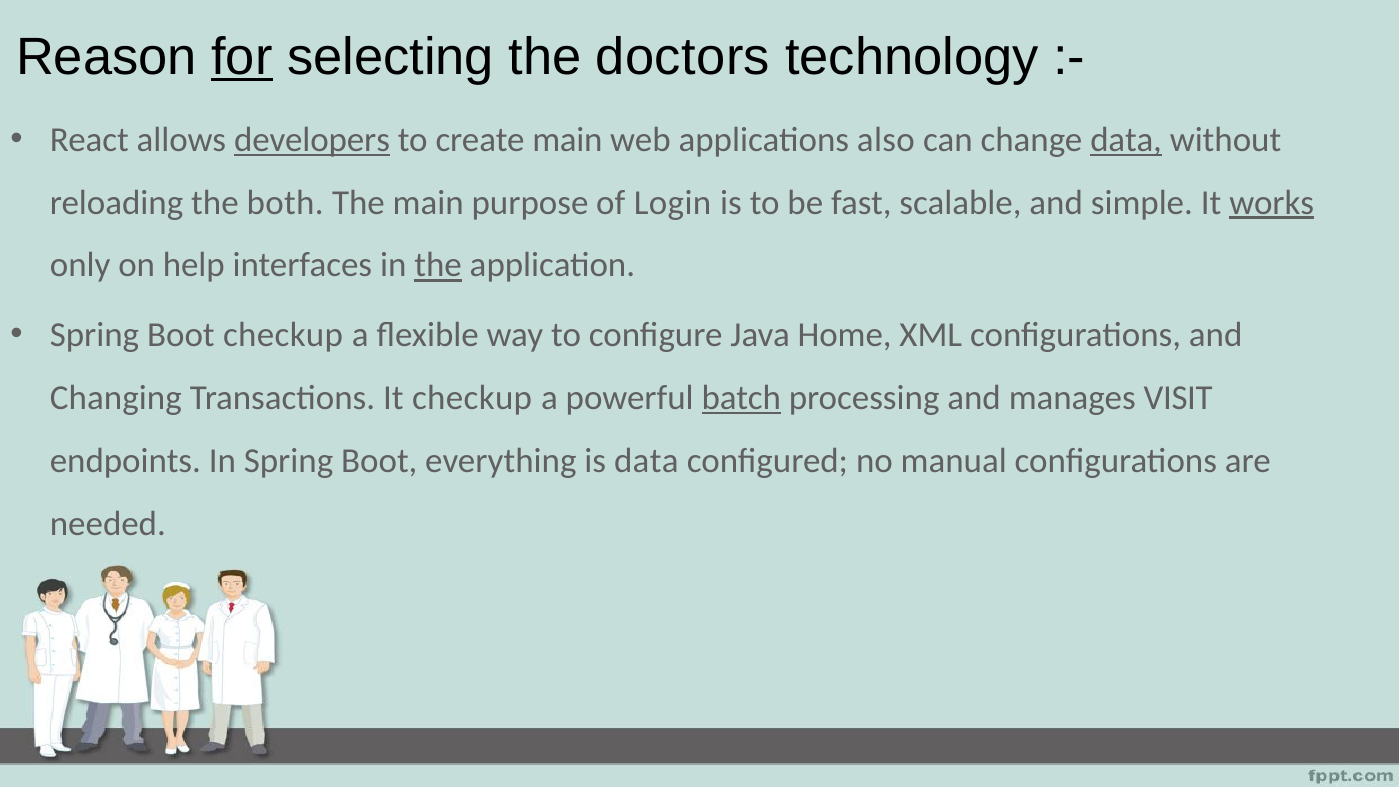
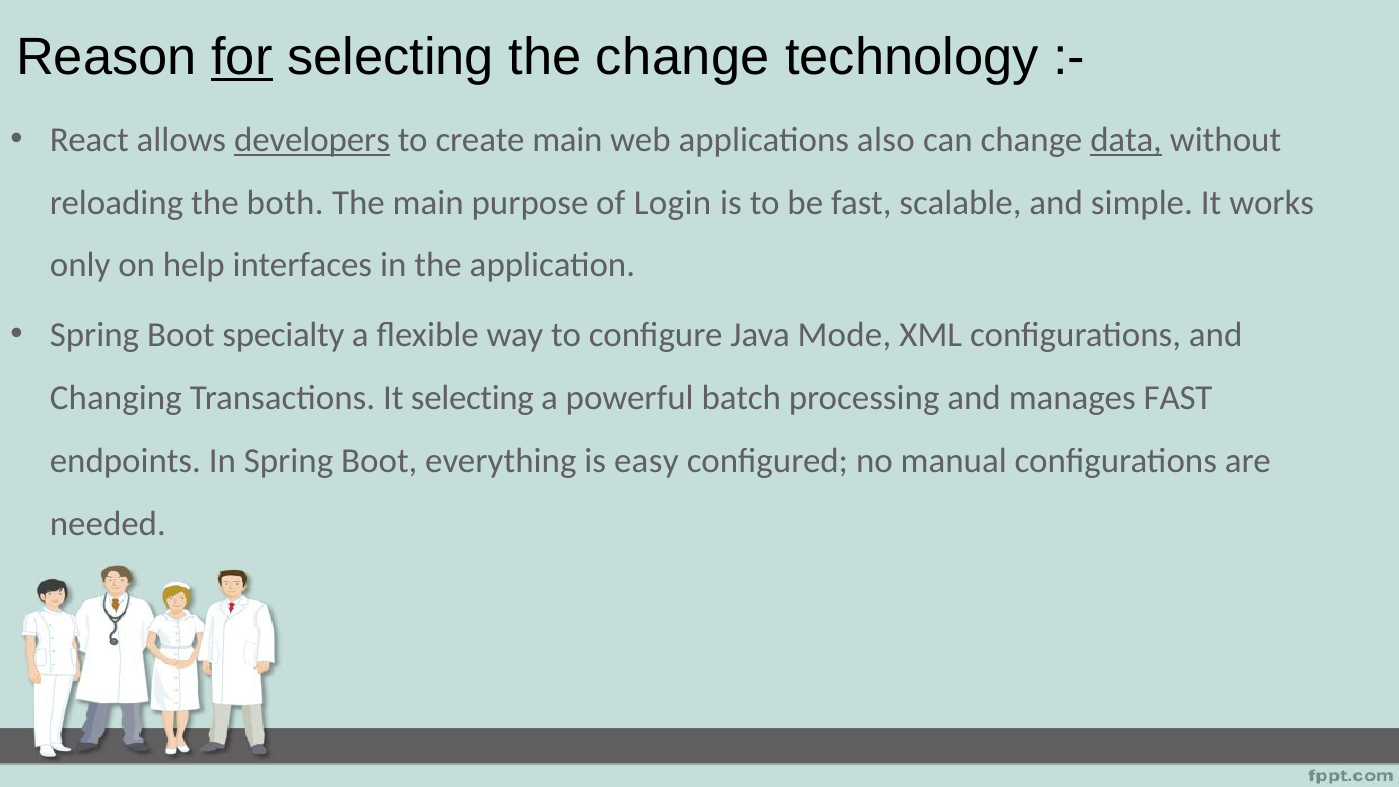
the doctors: doctors -> change (683, 57)
works underline: present -> none (1272, 202)
the underline: present -> none (438, 265)
Boot checkup: checkup -> specialty (283, 335)
Home: Home -> Mode (844, 335)
It checkup: checkup -> selecting (472, 398)
batch underline: present -> none (741, 398)
manages VISIT: VISIT -> FAST (1178, 398)
is data: data -> easy (646, 461)
